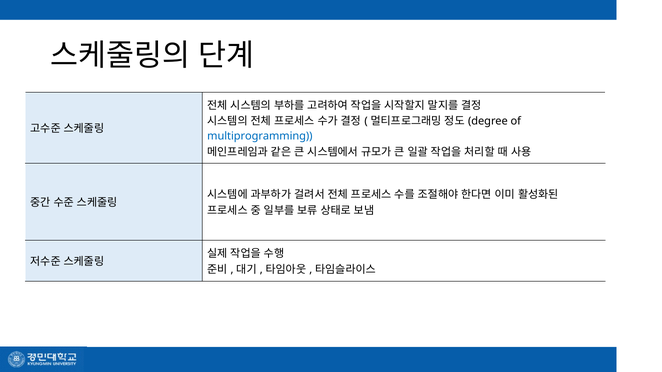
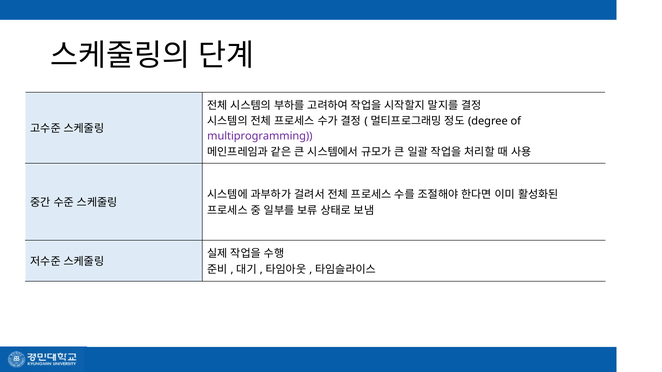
multiprogramming colour: blue -> purple (260, 136)
